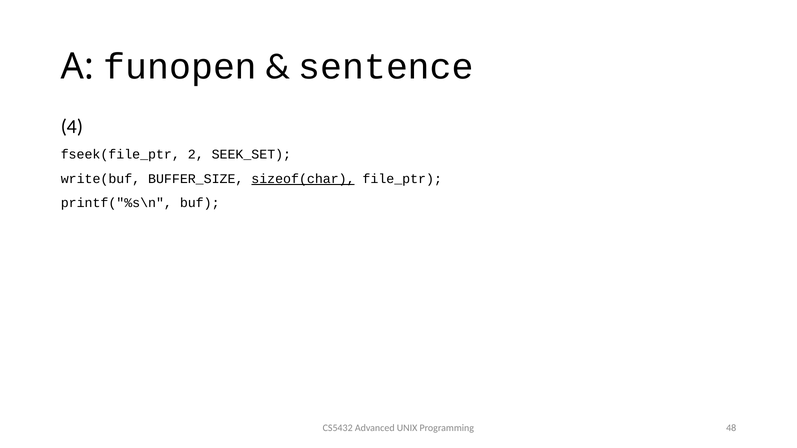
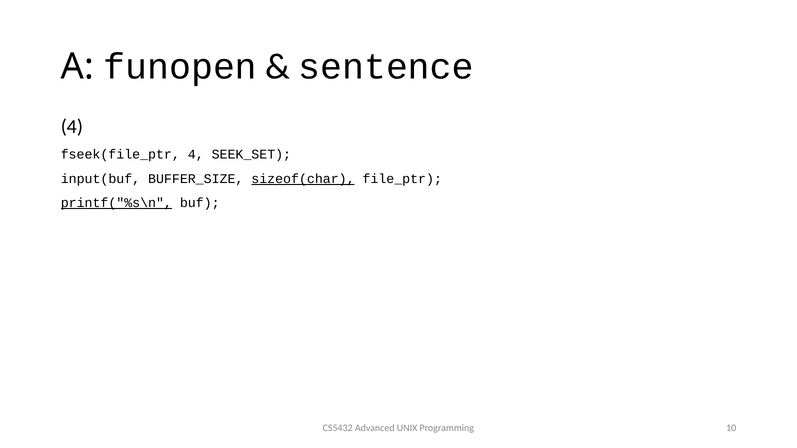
fseek(file_ptr 2: 2 -> 4 (196, 155)
write(buf: write(buf -> input(buf (100, 179)
printf("%s\n underline: none -> present (116, 203)
48: 48 -> 10 (731, 428)
